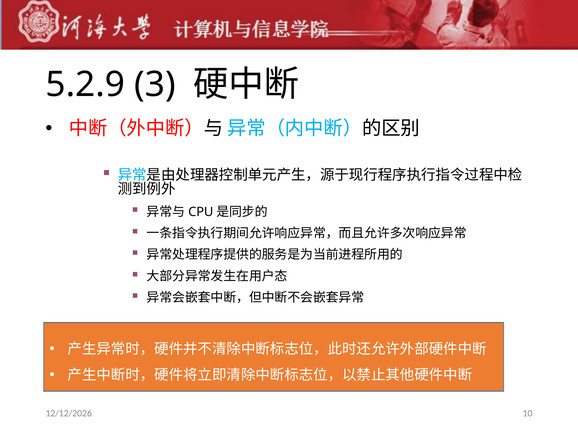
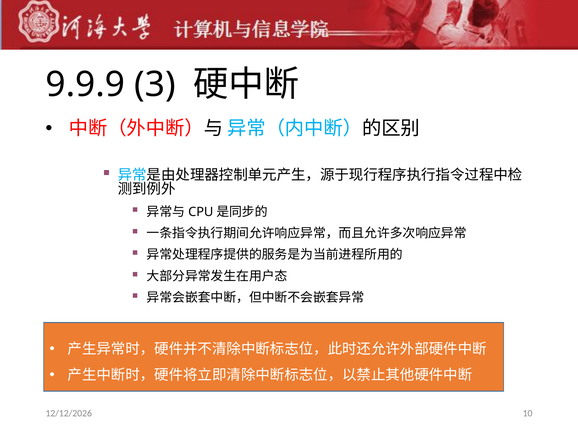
5.2.9: 5.2.9 -> 9.9.9 (85, 85)
